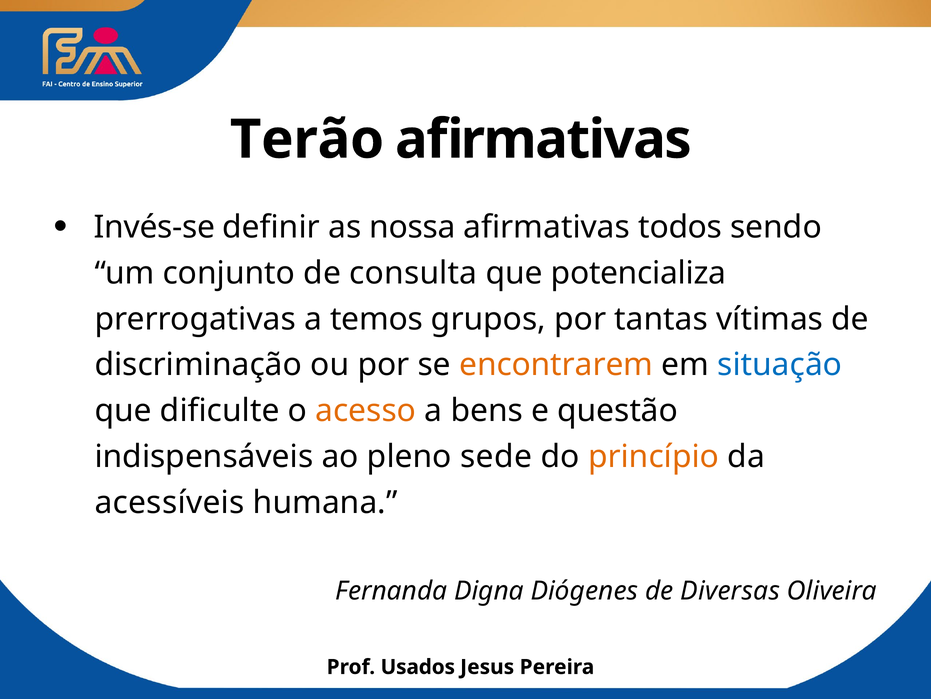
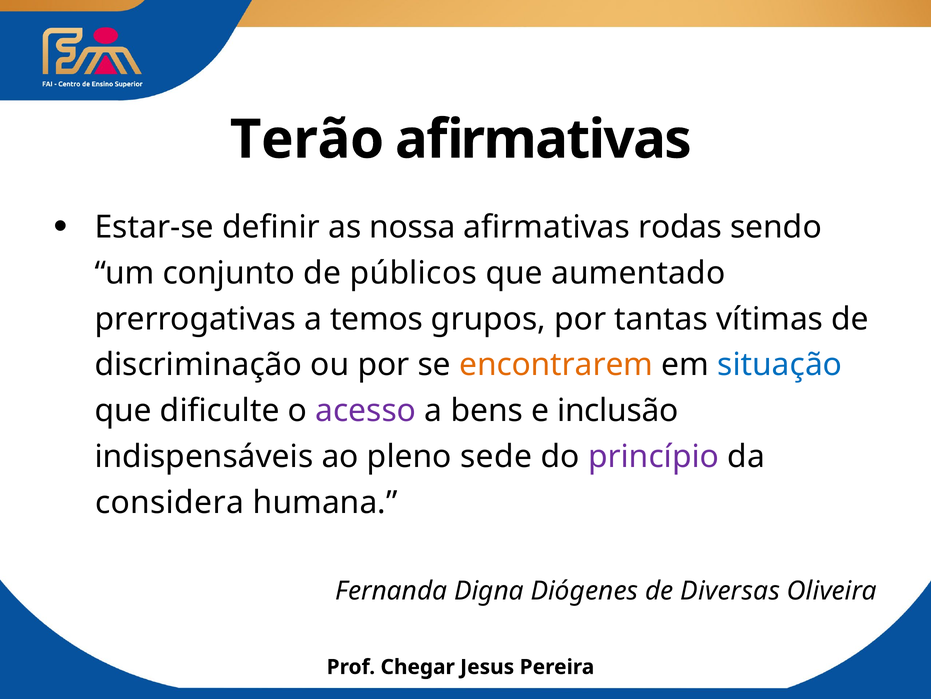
Invés-se: Invés-se -> Estar-se (154, 227)
todos: todos -> rodas (680, 227)
consulta: consulta -> públicos (413, 273)
potencializa: potencializa -> aumentado (638, 273)
acesso colour: orange -> purple (366, 410)
questão: questão -> inclusão (618, 410)
princípio colour: orange -> purple (654, 456)
acessíveis: acessíveis -> considera (169, 502)
Usados: Usados -> Chegar (418, 666)
